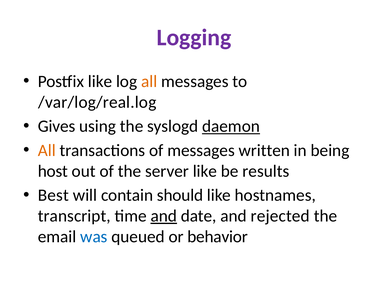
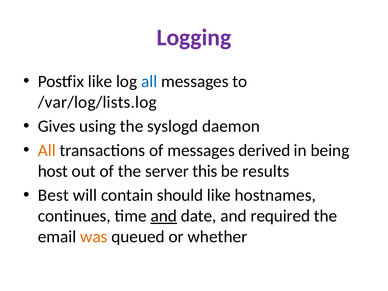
all colour: orange -> blue (149, 81)
/var/log/real.log: /var/log/real.log -> /var/log/lists.log (97, 102)
daemon underline: present -> none (231, 126)
written: written -> derived (264, 150)
server like: like -> this (205, 171)
transcript: transcript -> continues (74, 216)
rejected: rejected -> required (280, 216)
was colour: blue -> orange (94, 237)
behavior: behavior -> whether (217, 237)
